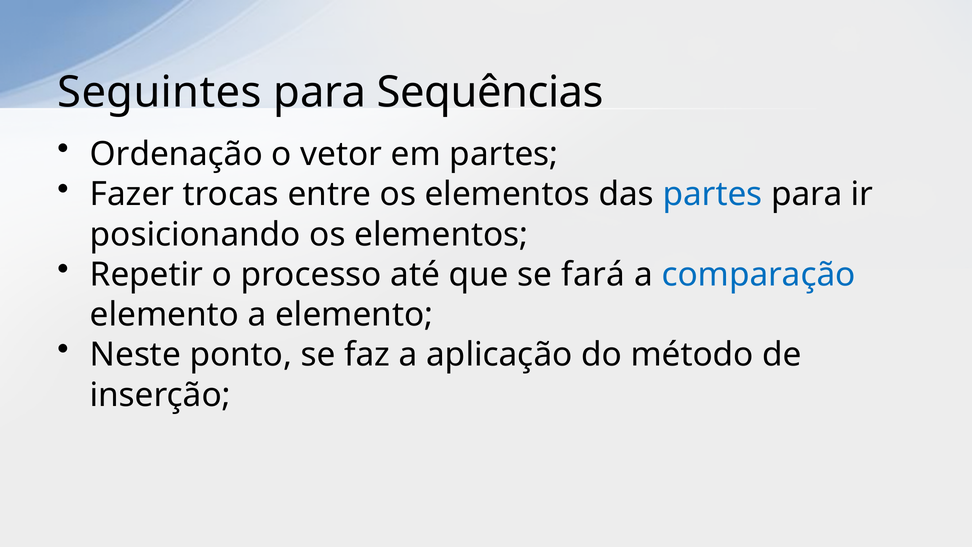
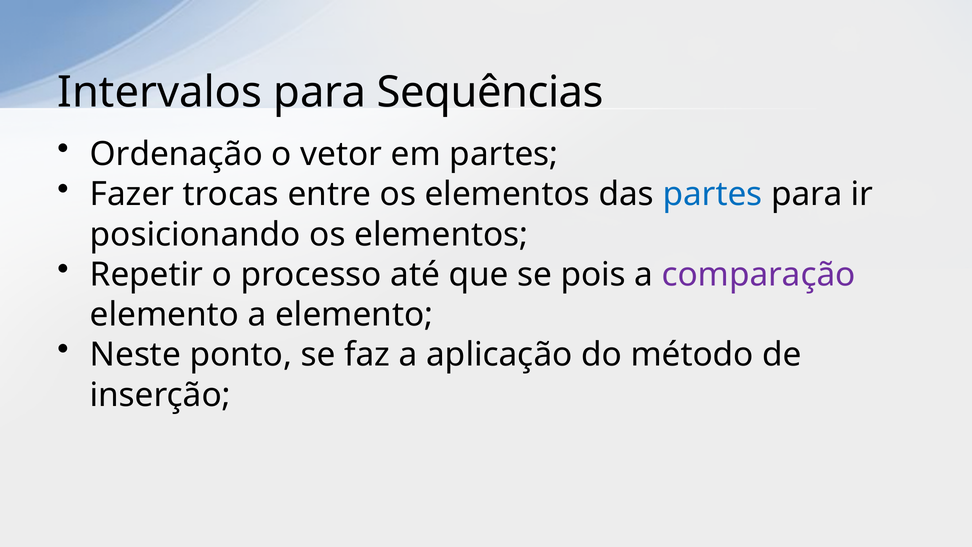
Seguintes: Seguintes -> Intervalos (160, 92)
fará: fará -> pois (593, 275)
comparação colour: blue -> purple (759, 275)
